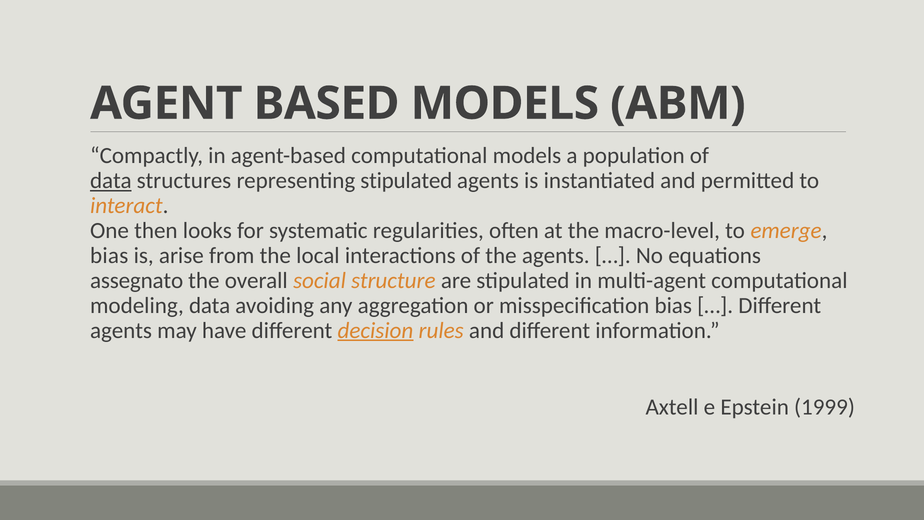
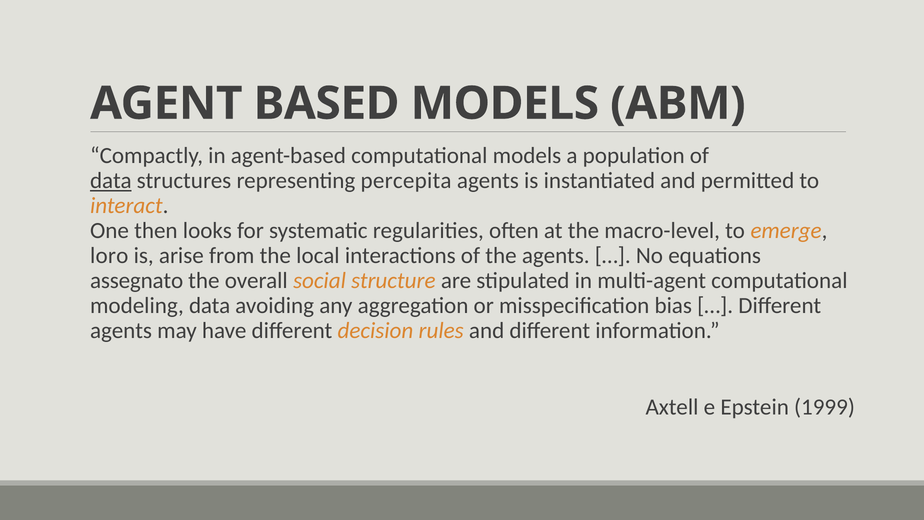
representing stipulated: stipulated -> percepita (406, 181)
bias: bias -> loro (109, 255)
decision underline: present -> none (375, 330)
